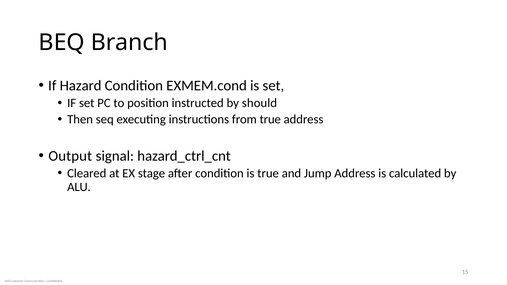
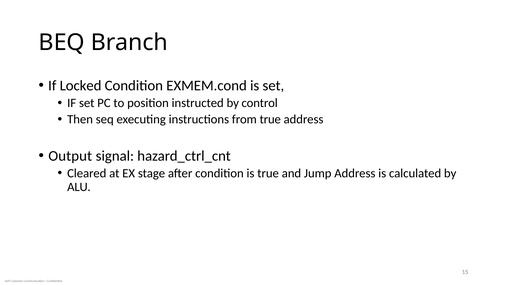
Hazard: Hazard -> Locked (81, 86)
should: should -> control (260, 103)
